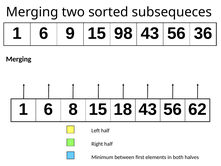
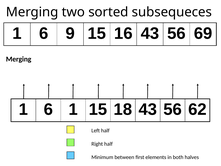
98: 98 -> 16 (123, 33)
36: 36 -> 69 (203, 33)
6 8: 8 -> 1 (73, 109)
